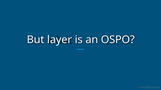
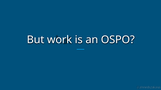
layer: layer -> work (60, 40)
